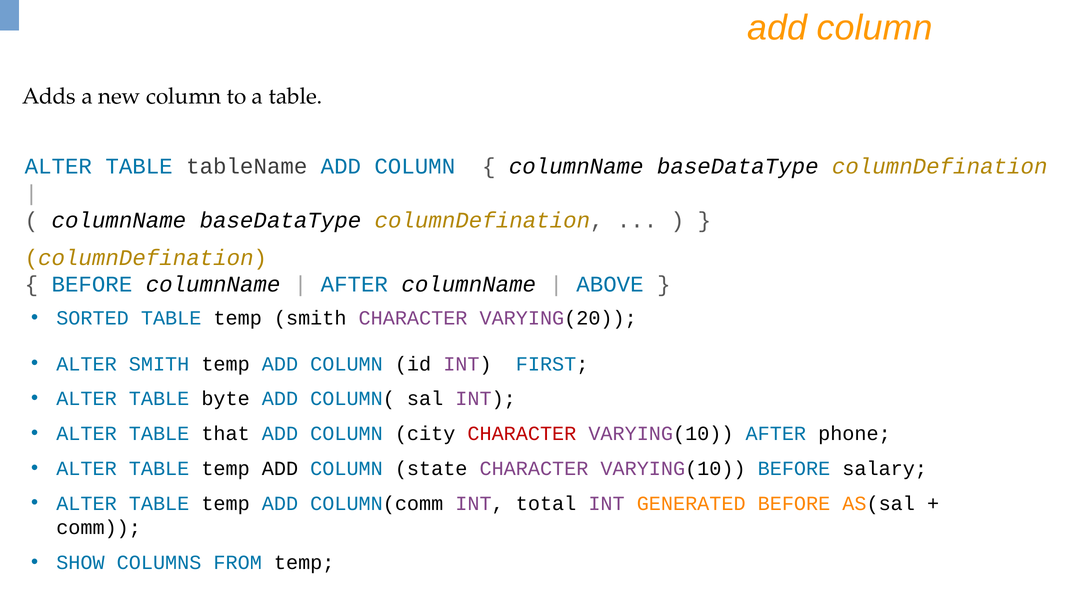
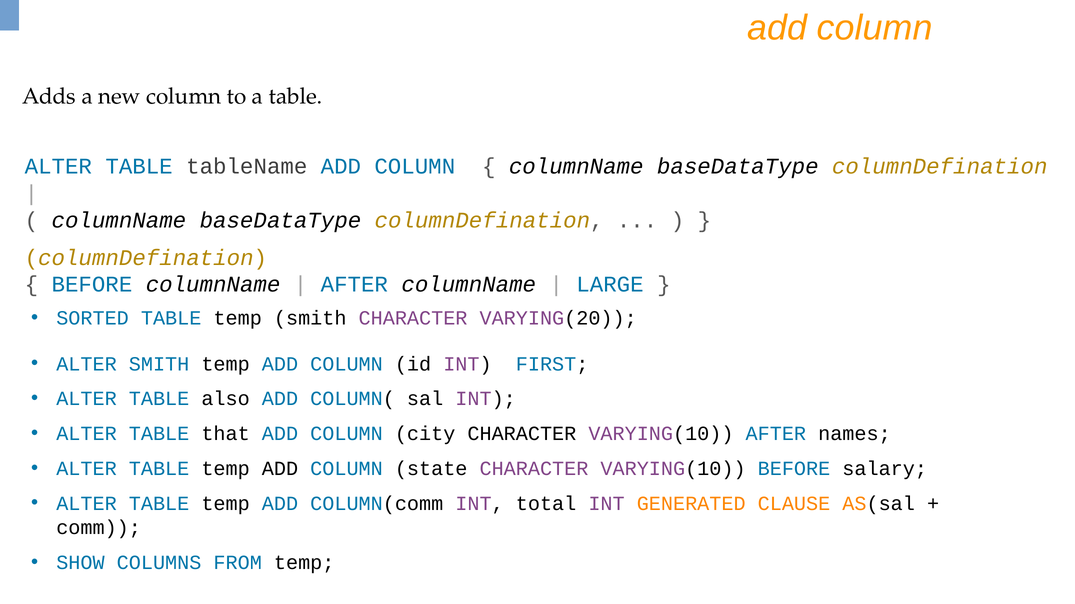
ABOVE: ABOVE -> LARGE (610, 285)
byte: byte -> also (226, 399)
CHARACTER colour: red -> black (522, 434)
phone: phone -> names (854, 434)
GENERATED BEFORE: BEFORE -> CLAUSE (794, 504)
